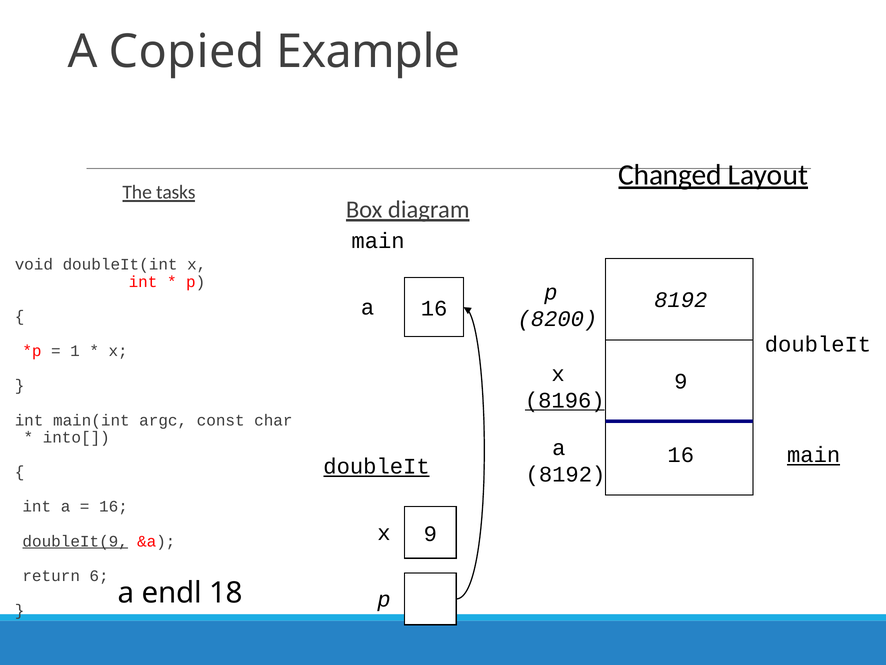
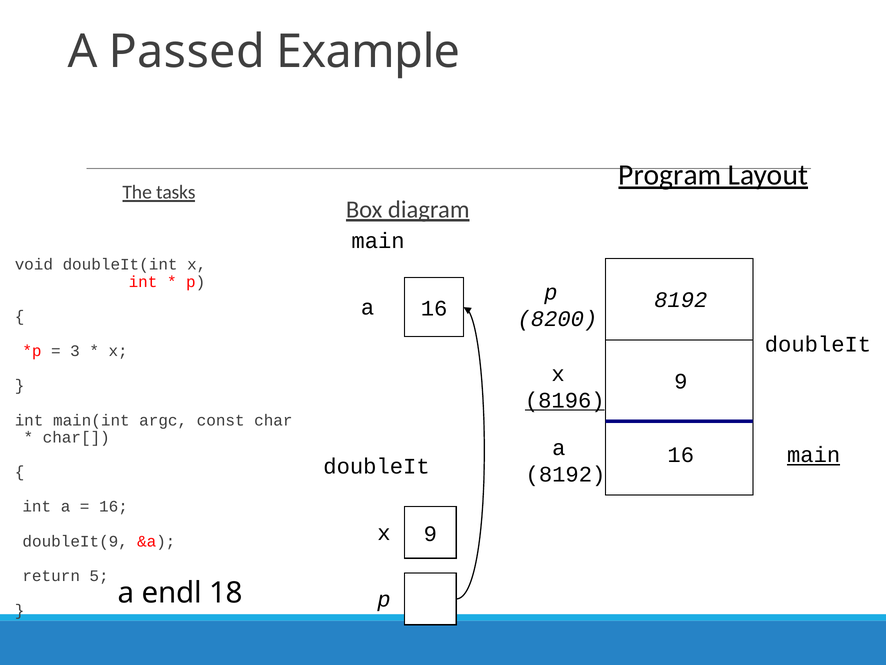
Copied: Copied -> Passed (187, 52)
Changed: Changed -> Program (670, 175)
1: 1 -> 3 (75, 351)
into[: into[ -> char[ (76, 437)
doubleIt underline: present -> none (377, 466)
doubleIt(9 underline: present -> none (75, 541)
6: 6 -> 5 (99, 575)
